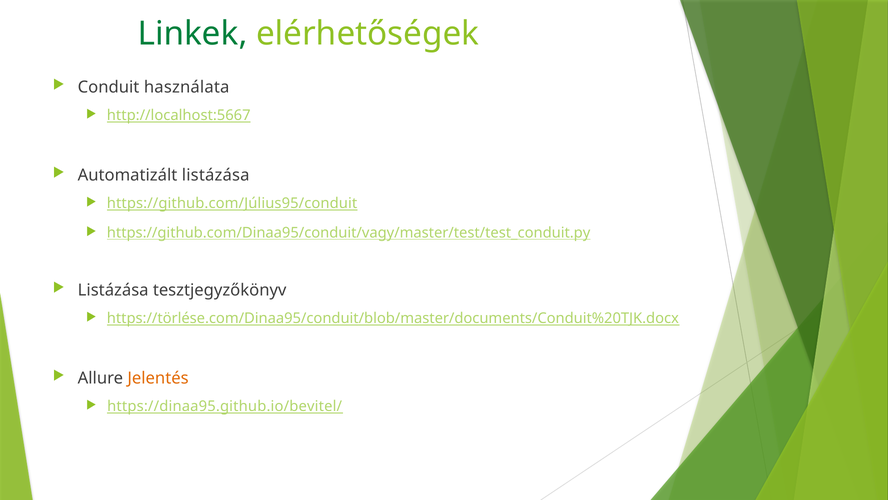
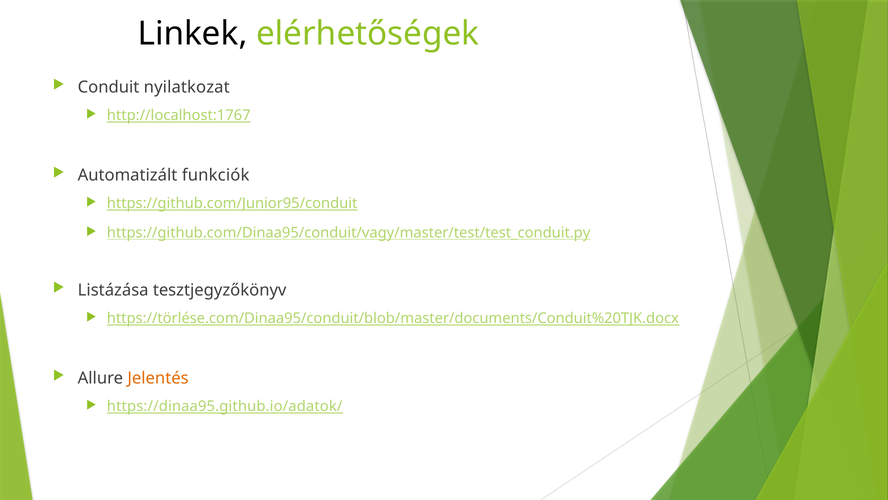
Linkek colour: green -> black (193, 34)
használata: használata -> nyilatkozat (187, 87)
http://localhost:5667: http://localhost:5667 -> http://localhost:1767 (179, 115)
Automatizált listázása: listázása -> funkciók (216, 175)
https://github.com/Július95/conduit: https://github.com/Július95/conduit -> https://github.com/Junior95/conduit (232, 203)
https://dinaa95.github.io/bevitel/: https://dinaa95.github.io/bevitel/ -> https://dinaa95.github.io/adatok/ (225, 406)
